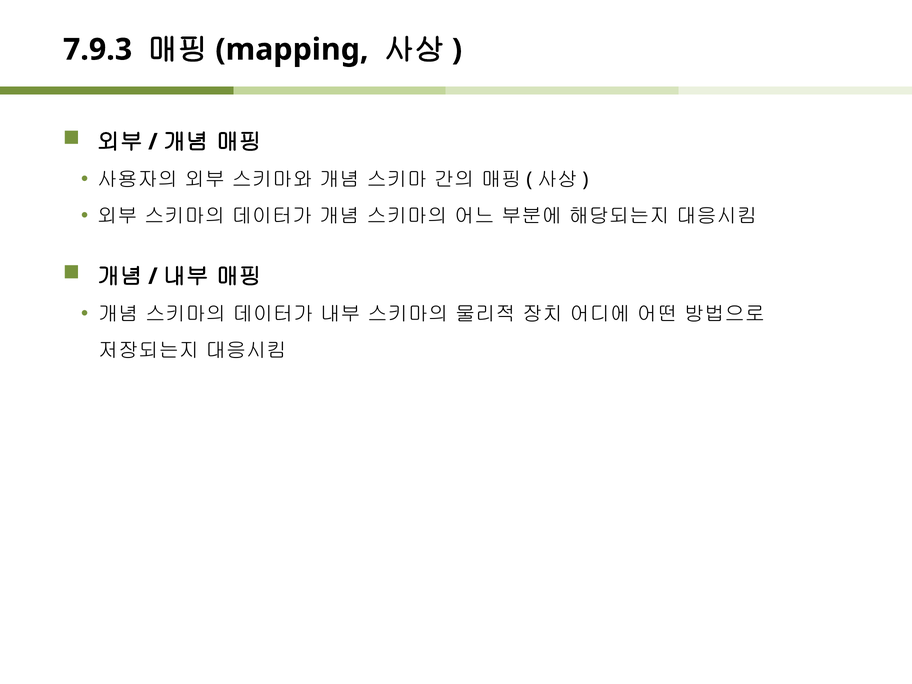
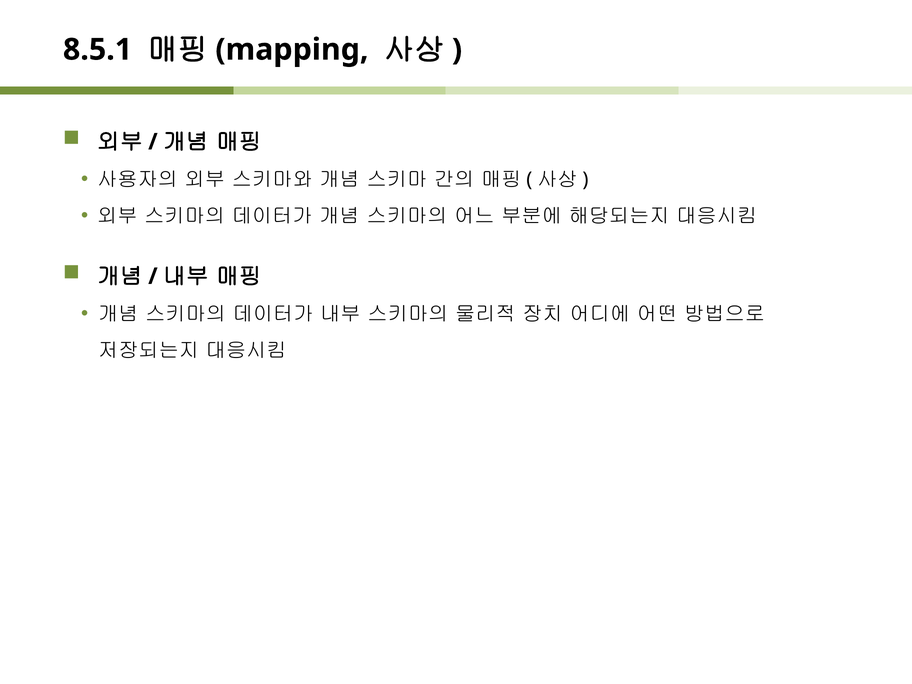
7.9.3: 7.9.3 -> 8.5.1 (98, 50)
